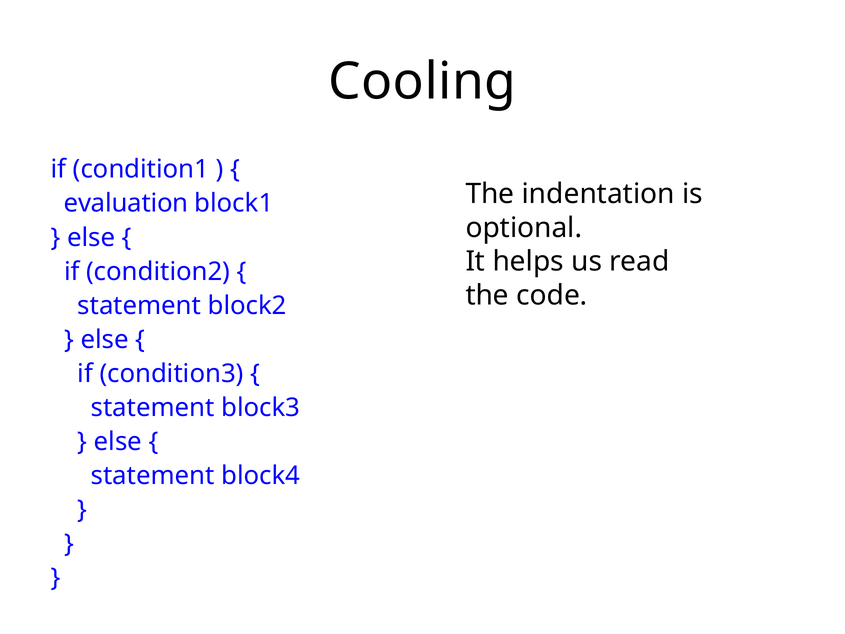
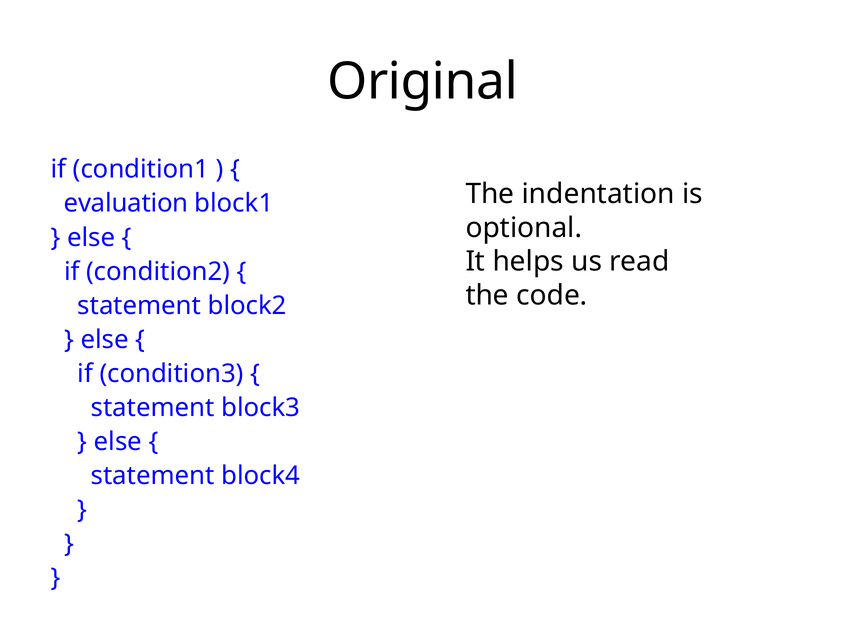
Cooling: Cooling -> Original (423, 82)
